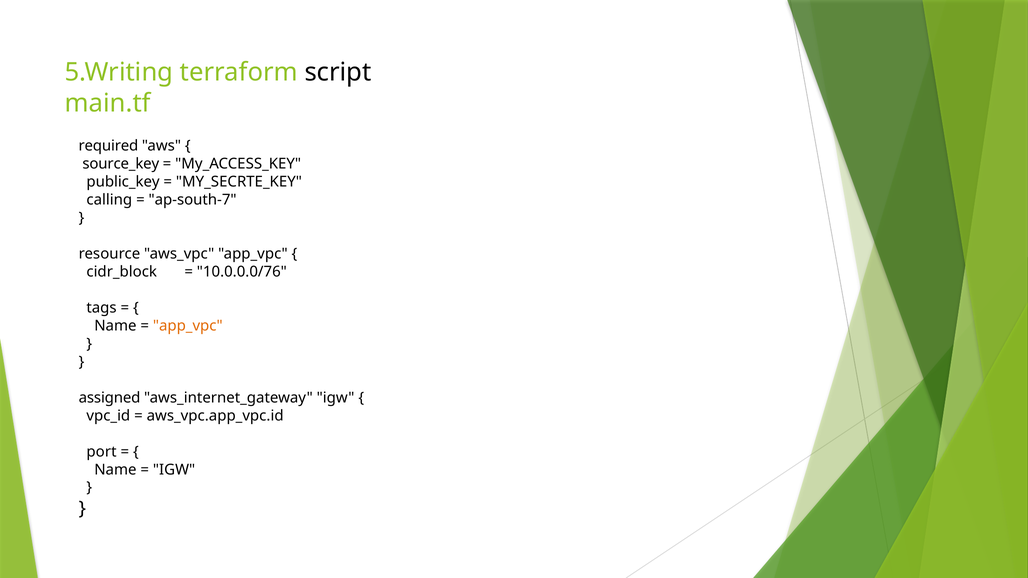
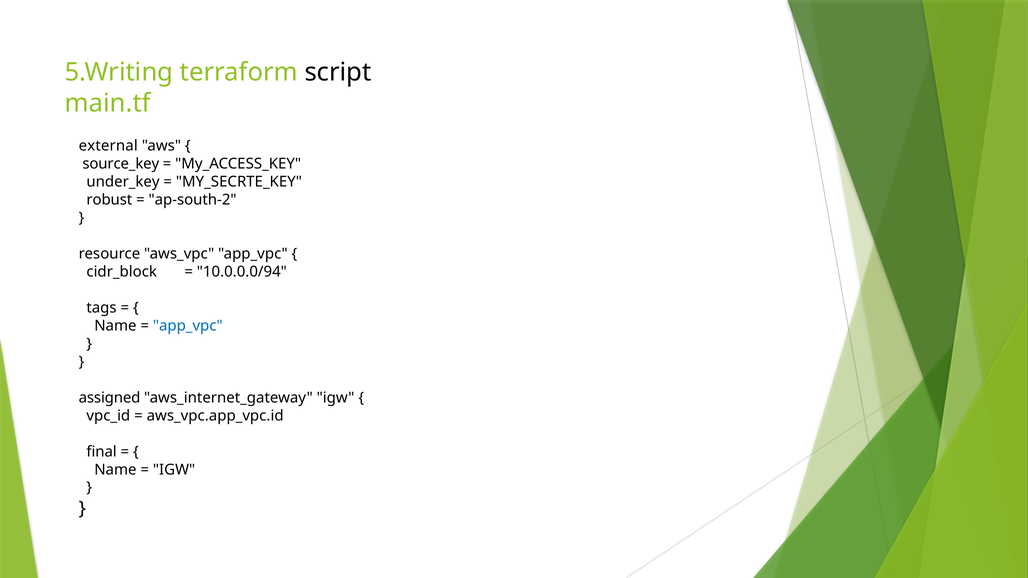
required: required -> external (108, 146)
public_key: public_key -> under_key (123, 182)
calling: calling -> robust (109, 200)
ap-south-7: ap-south-7 -> ap-south-2 (193, 200)
10.0.0.0/76: 10.0.0.0/76 -> 10.0.0.0/94 (242, 272)
app_vpc colour: orange -> blue (188, 326)
port: port -> final (102, 452)
